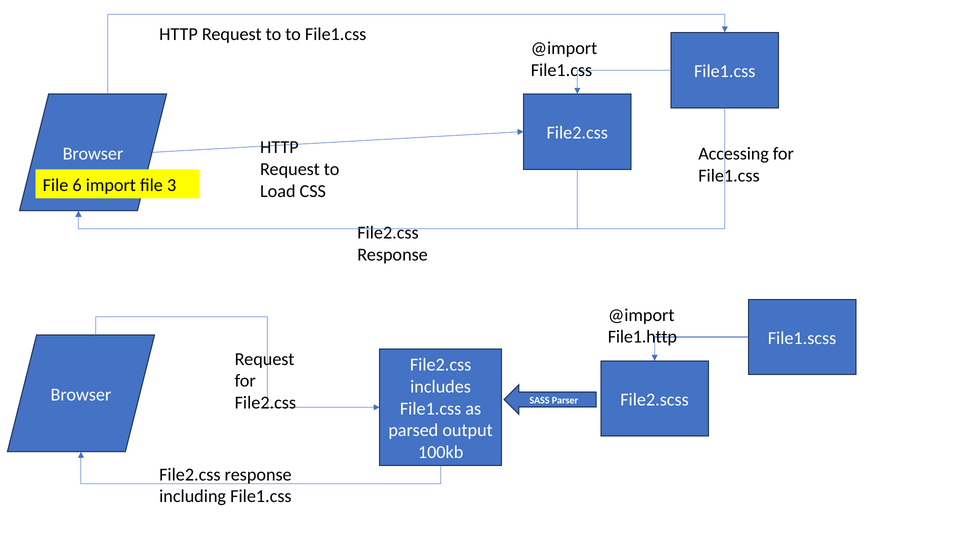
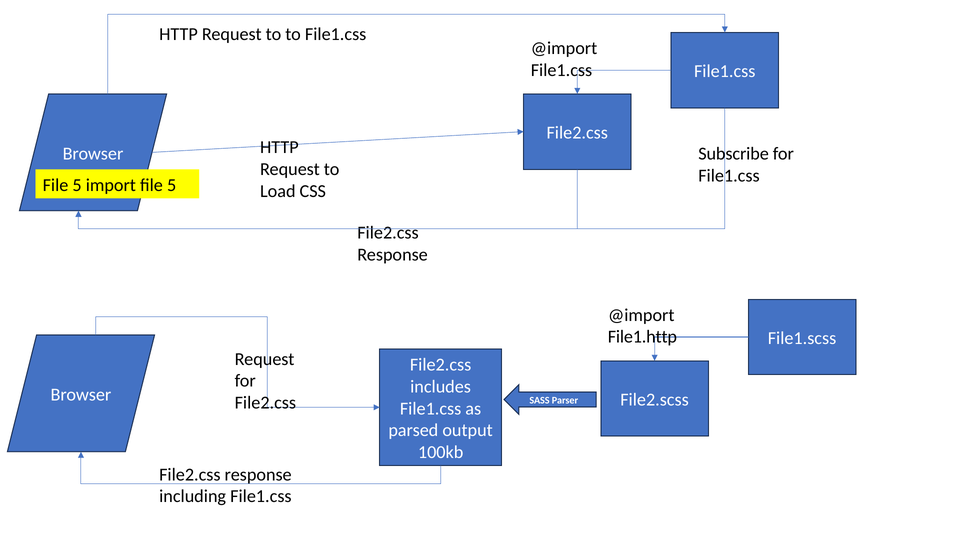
Accessing: Accessing -> Subscribe (734, 154)
6: 6 -> 5 (77, 185)
import file 3: 3 -> 5 (172, 185)
